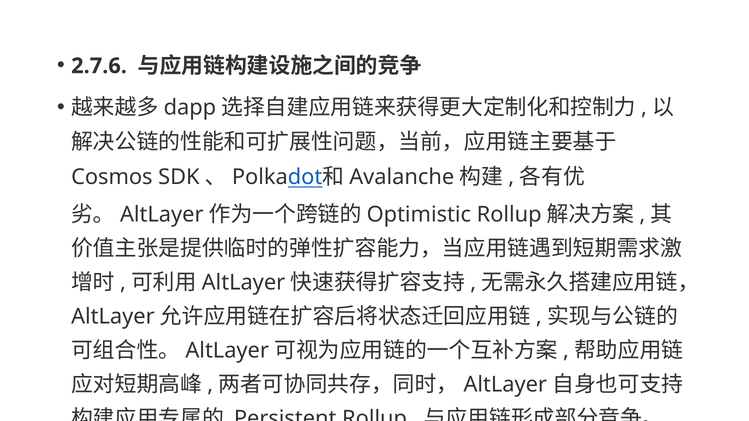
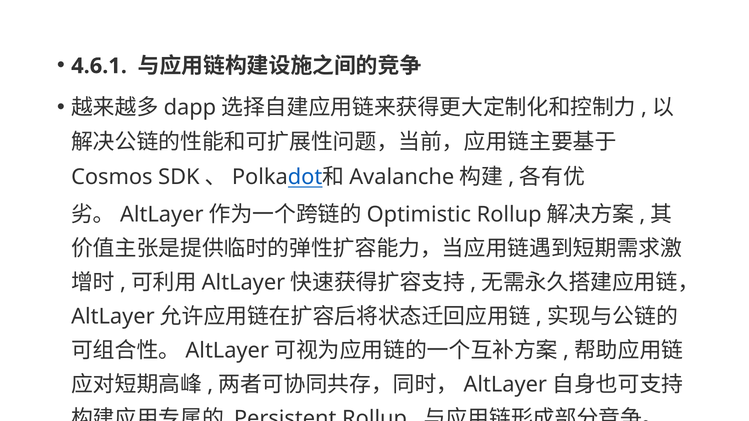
2.7.6: 2.7.6 -> 4.6.1 (99, 66)
